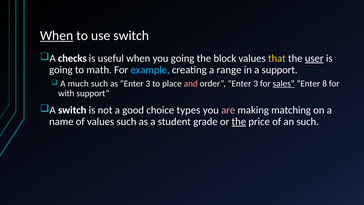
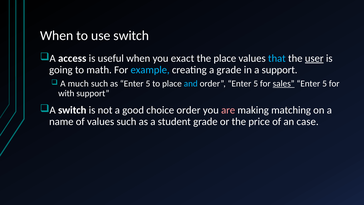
When underline: present -> none (57, 35)
checks: checks -> access (72, 58)
you going: going -> exact (183, 58)
the block: block -> place (225, 58)
that colour: yellow -> light blue (277, 58)
a range: range -> grade (229, 70)
as Enter 3: 3 -> 5 (148, 83)
and colour: pink -> light blue (191, 83)
order Enter 3: 3 -> 5 (256, 83)
8: 8 -> 5 (325, 83)
choice types: types -> order (189, 110)
the underline: present -> none (239, 121)
an such: such -> case (308, 121)
